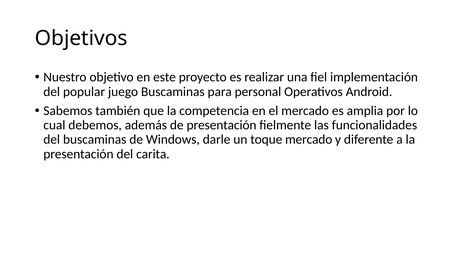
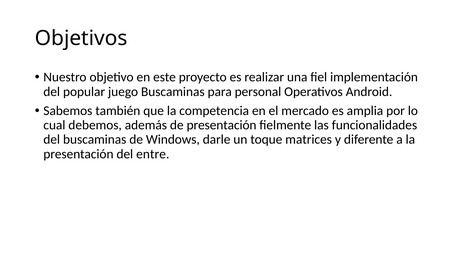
toque mercado: mercado -> matrices (309, 140)
carita: carita -> entre (153, 154)
